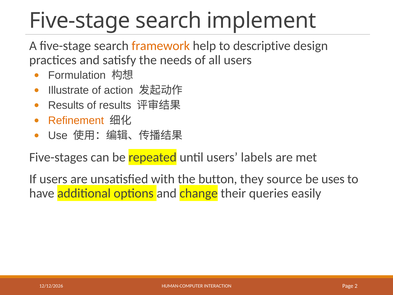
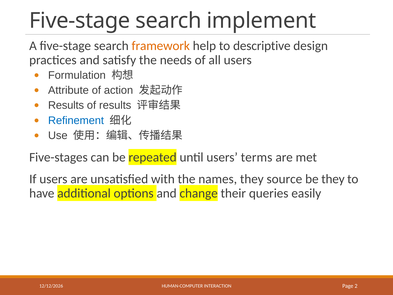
Illustrate: Illustrate -> Attribute (68, 90)
Refinement colour: orange -> blue (76, 120)
labels: labels -> terms (257, 157)
button: button -> names (218, 179)
be uses: uses -> they (333, 179)
